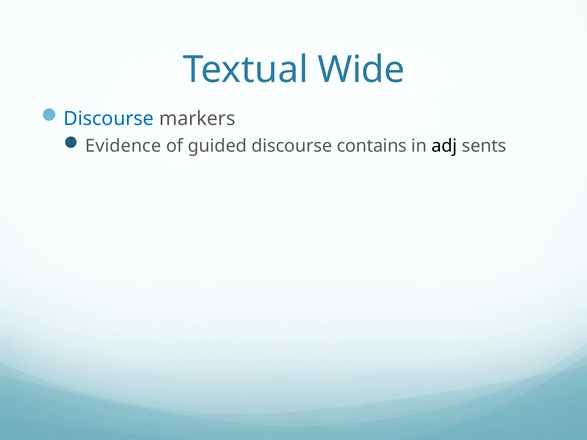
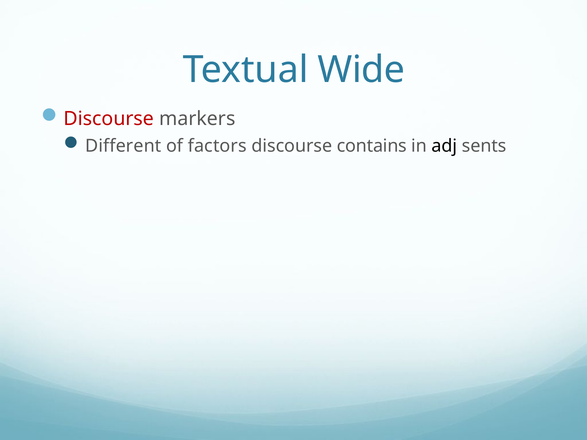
Discourse colour: blue -> red (109, 119)
Evidence: Evidence -> Different (123, 146)
guided: guided -> factors (217, 146)
